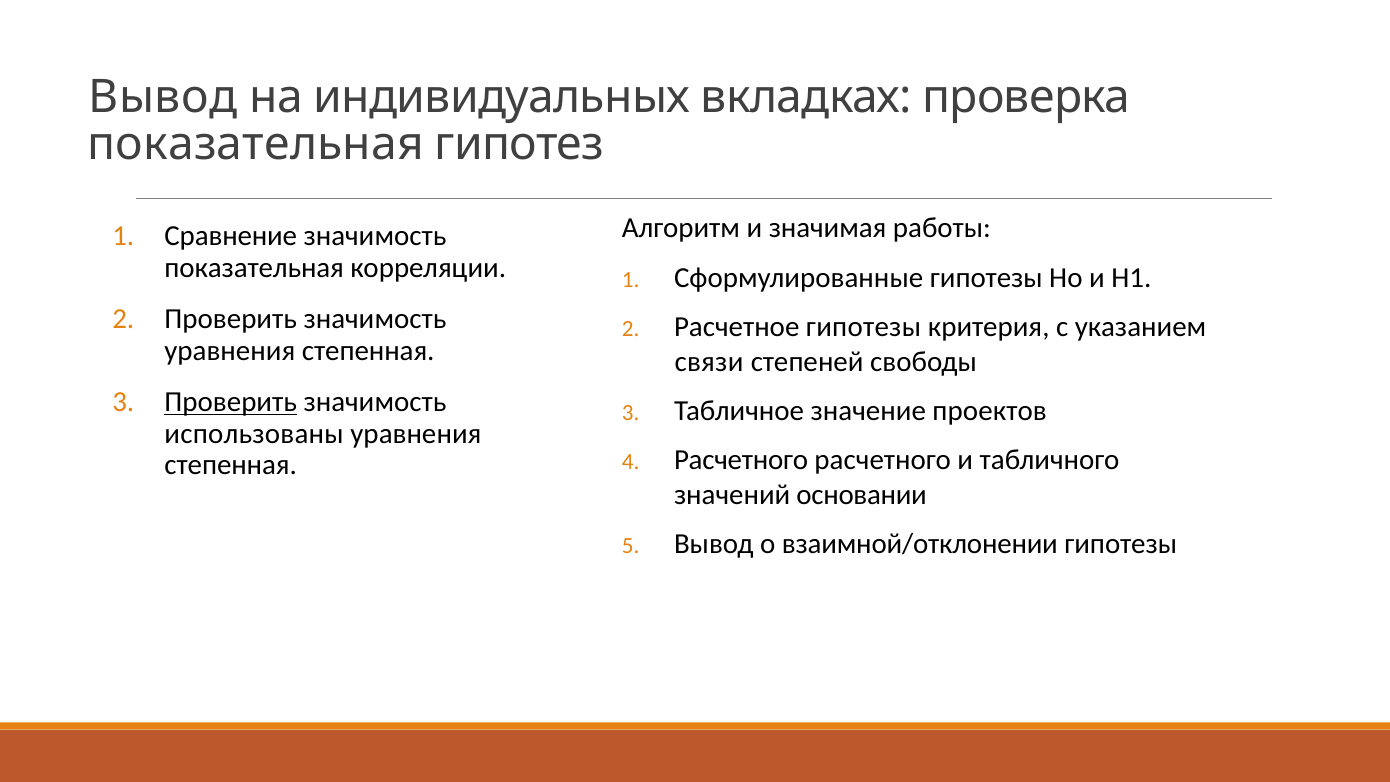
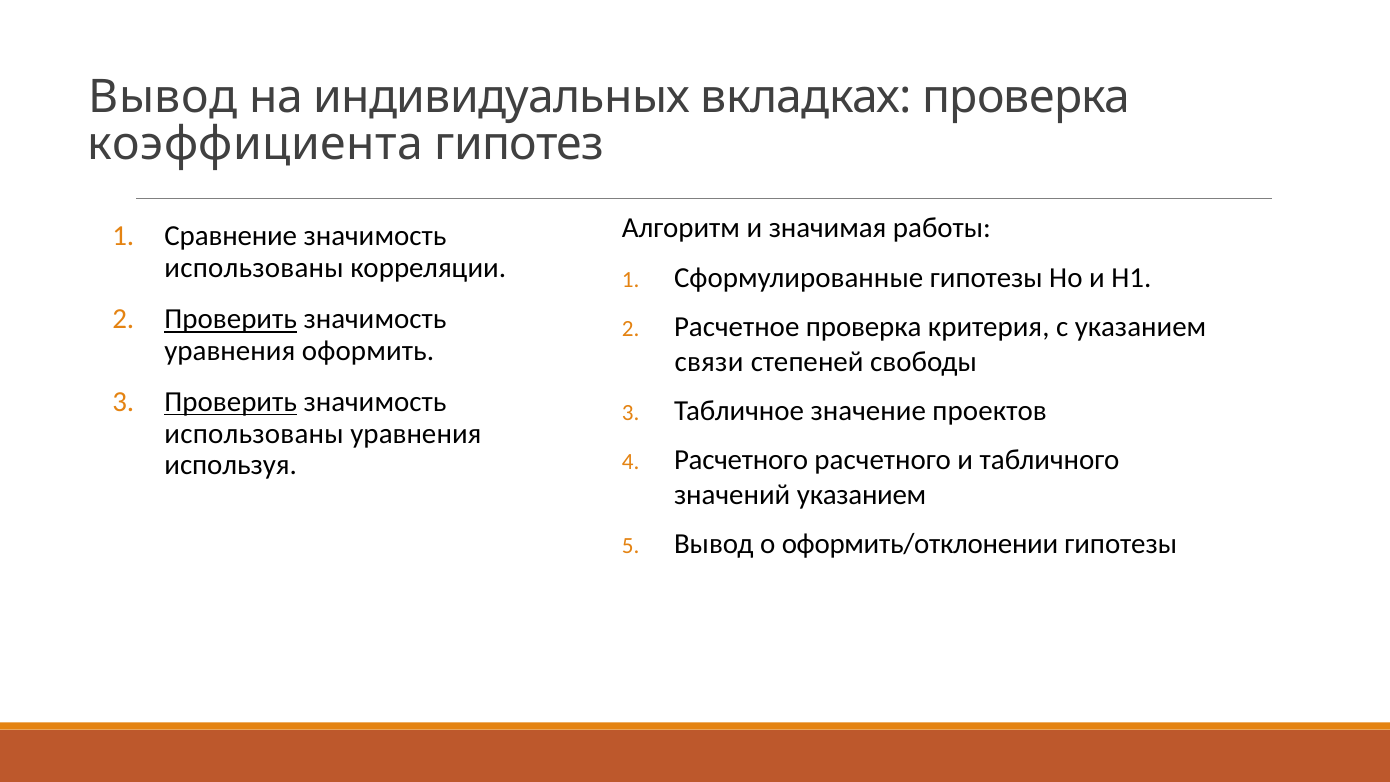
показательная: показательная -> коэффициента (256, 144)
показательная: показательная -> использованы (254, 268)
Проверить underline: none -> present (231, 319)
Расчетное гипотезы: гипотезы -> проверка (864, 327)
степенная: степенная -> оформить (368, 350)
степенная: степенная -> используя (231, 465)
значений основании: основании -> указанием (862, 495)
взаимной/отклонении: взаимной/отклонении -> оформить/отклонении (920, 544)
